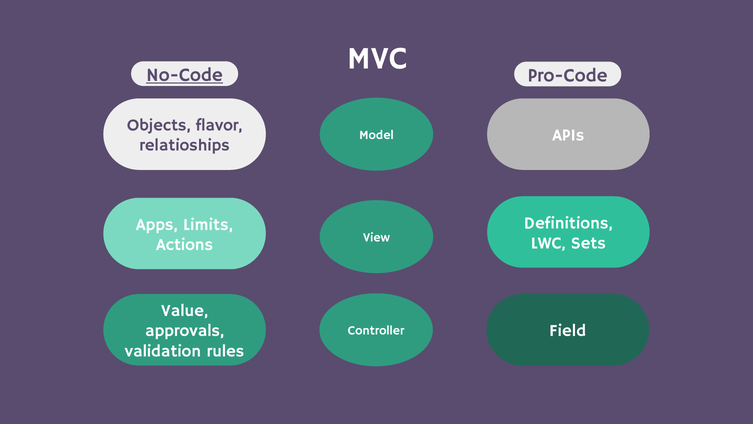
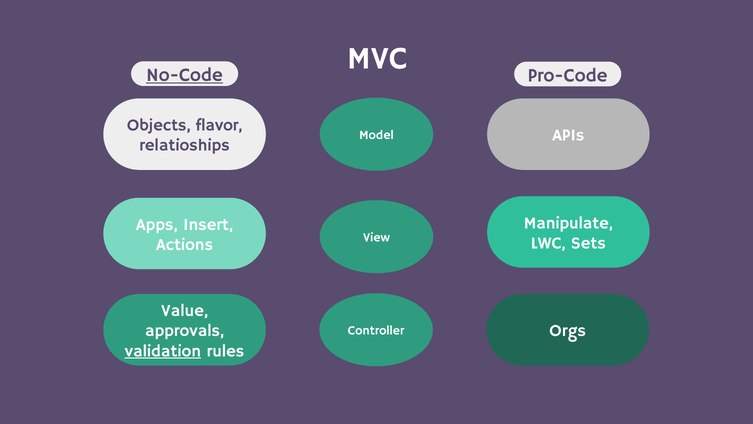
Definitions: Definitions -> Manipulate (568, 223)
Limits: Limits -> Insert (208, 224)
Field: Field -> Orgs (568, 331)
validation underline: none -> present (163, 351)
